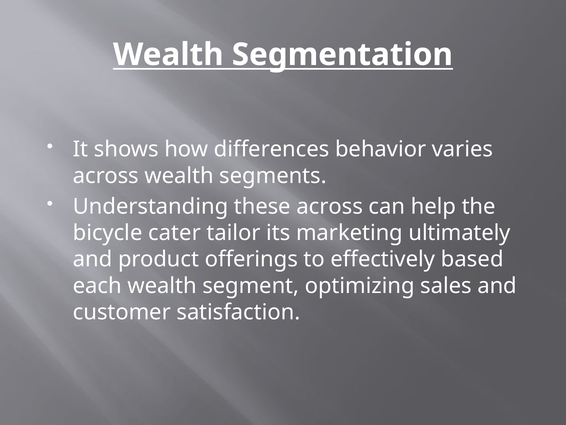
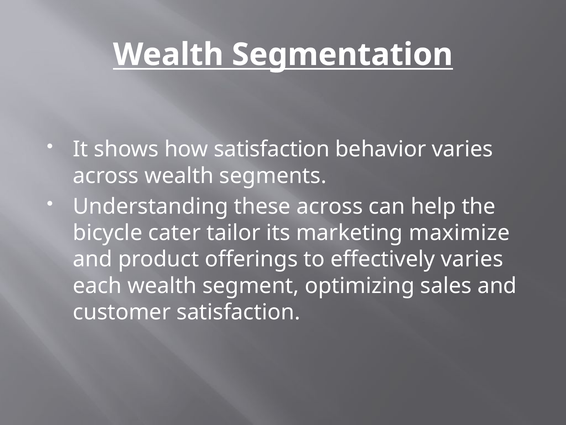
how differences: differences -> satisfaction (272, 149)
ultimately: ultimately -> maximize (459, 233)
effectively based: based -> varies (472, 259)
